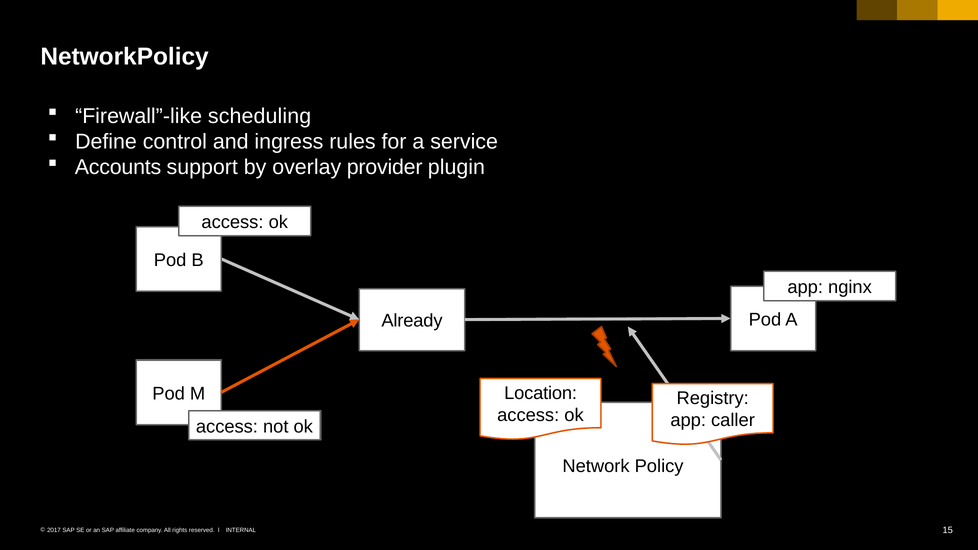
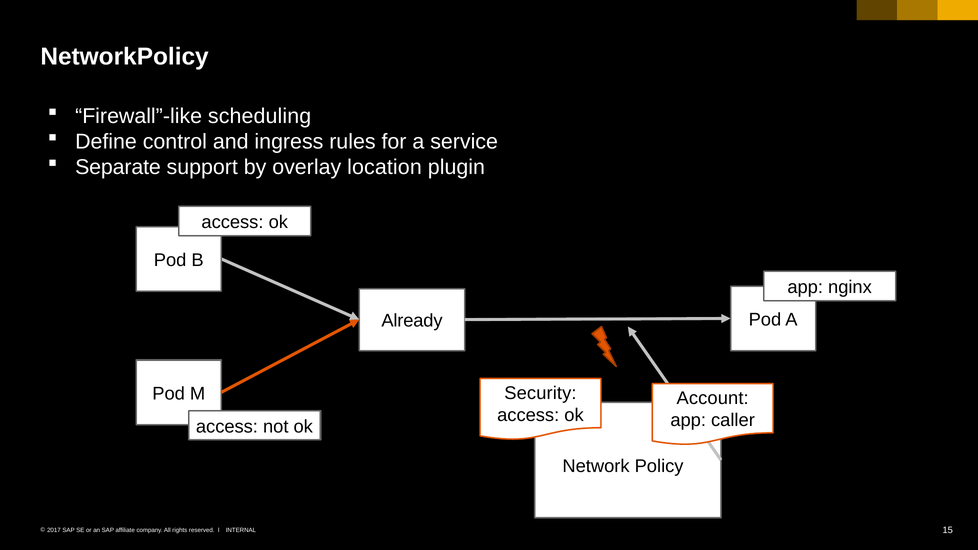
Accounts: Accounts -> Separate (118, 167)
provider: provider -> location (384, 167)
Location: Location -> Security (540, 393)
Registry: Registry -> Account (713, 398)
